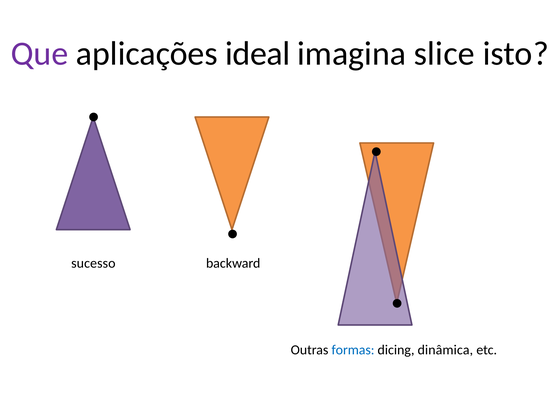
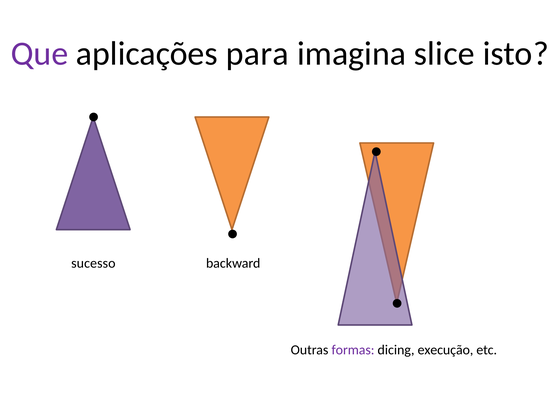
ideal: ideal -> para (257, 54)
formas colour: blue -> purple (353, 350)
dinâmica: dinâmica -> execução (445, 350)
